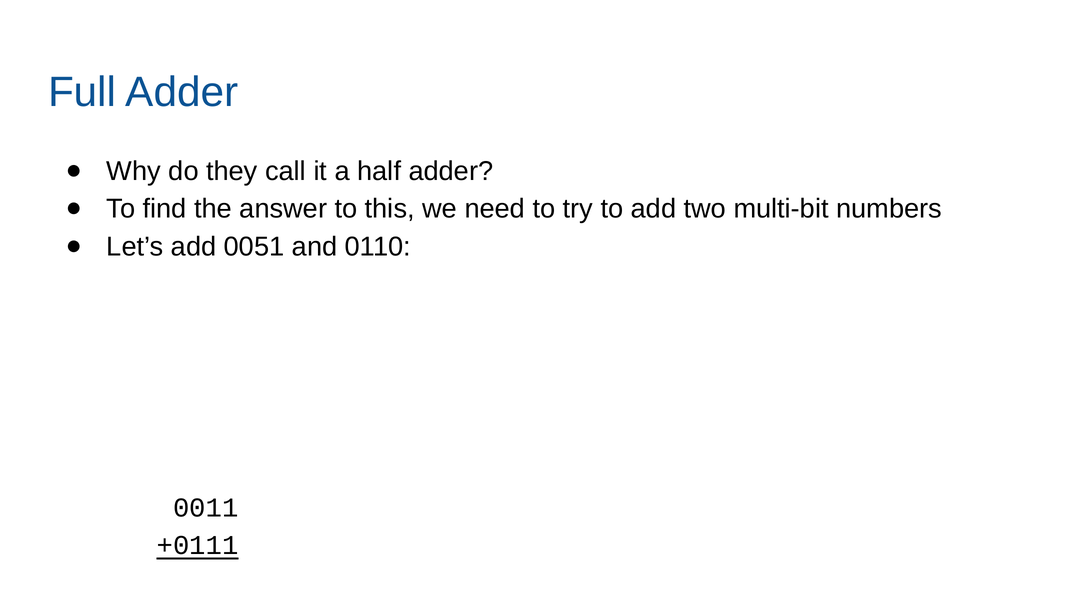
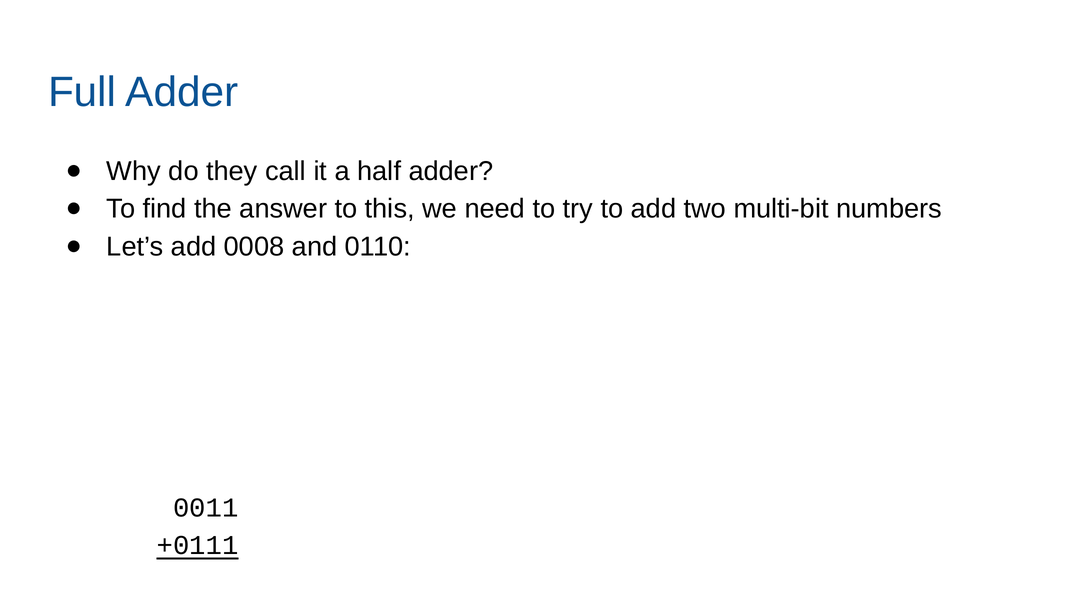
0051: 0051 -> 0008 (254, 246)
